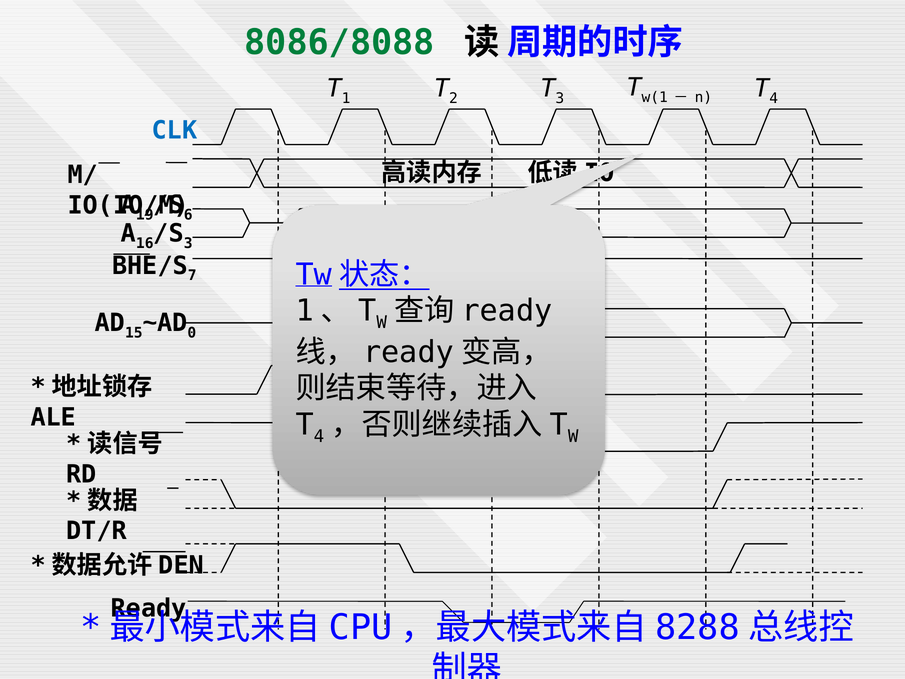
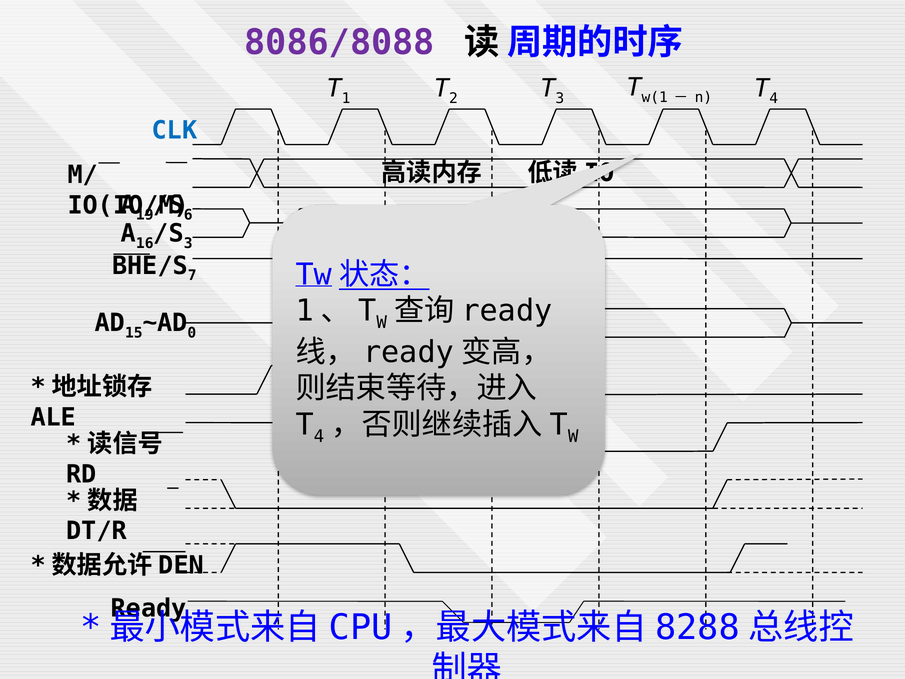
8086/8088 colour: green -> purple (339, 42)
